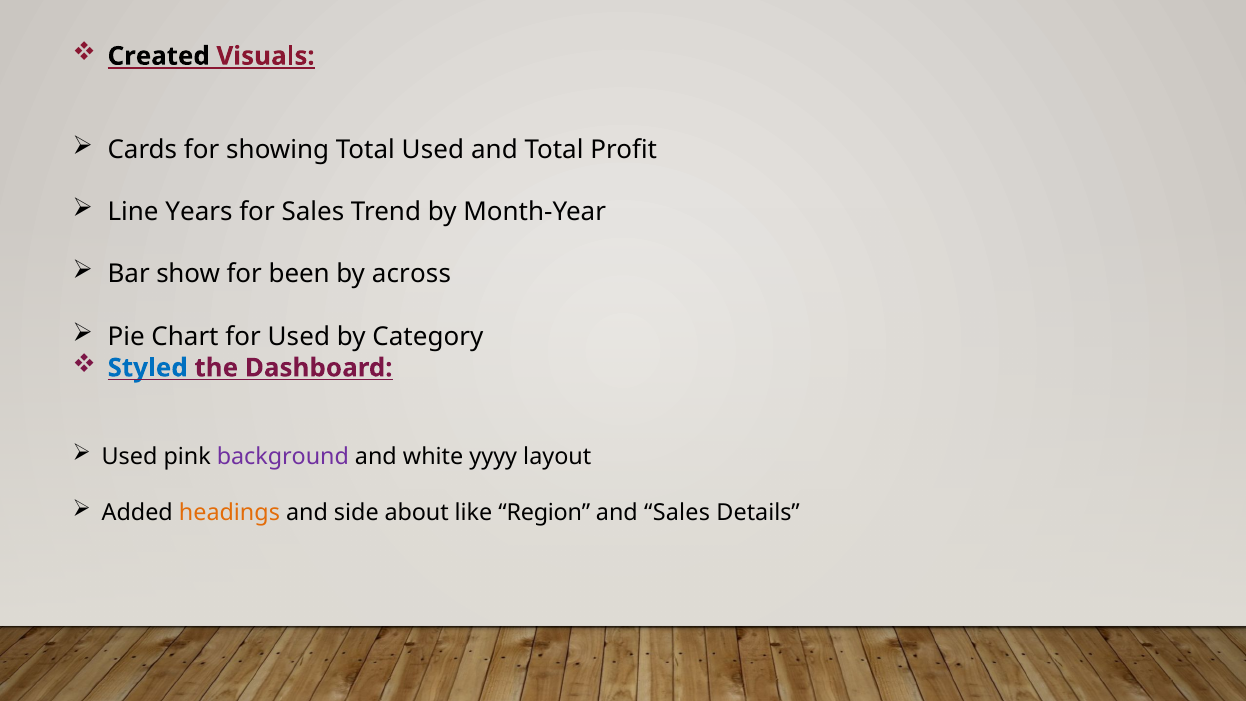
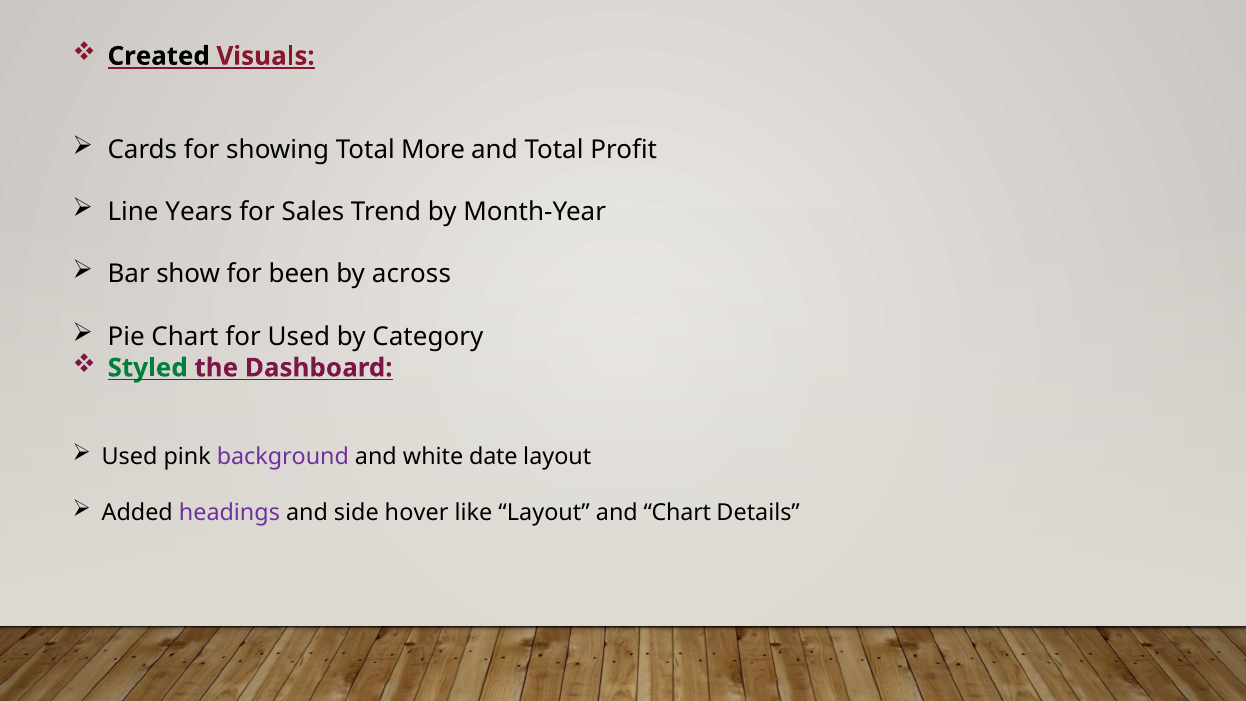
Total Used: Used -> More (433, 150)
Styled colour: blue -> green (148, 368)
yyyy: yyyy -> date (493, 456)
headings colour: orange -> purple (229, 512)
about: about -> hover (417, 512)
like Region: Region -> Layout (544, 512)
and Sales: Sales -> Chart (677, 512)
